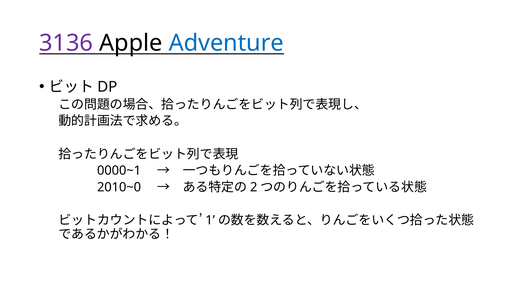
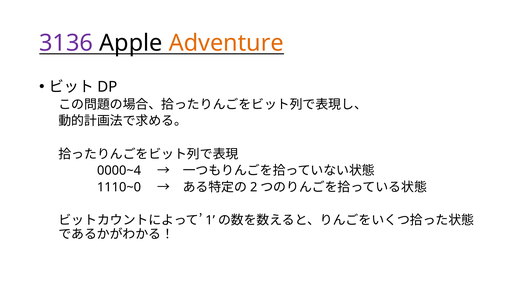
Adventure colour: blue -> orange (226, 43)
0000~1: 0000~1 -> 0000~4 (119, 171)
2010~0: 2010~0 -> 1110~0 (119, 187)
